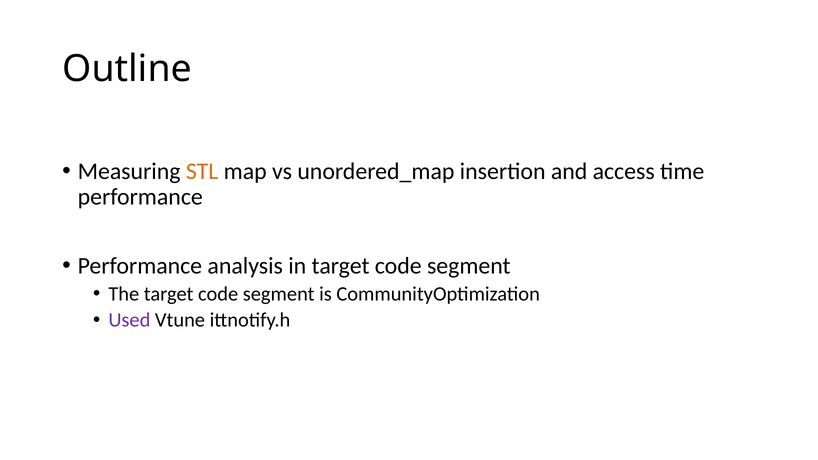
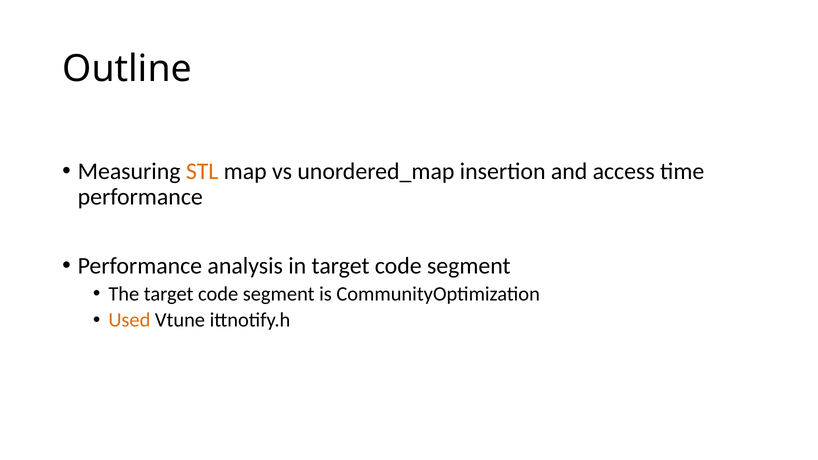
Used colour: purple -> orange (129, 320)
